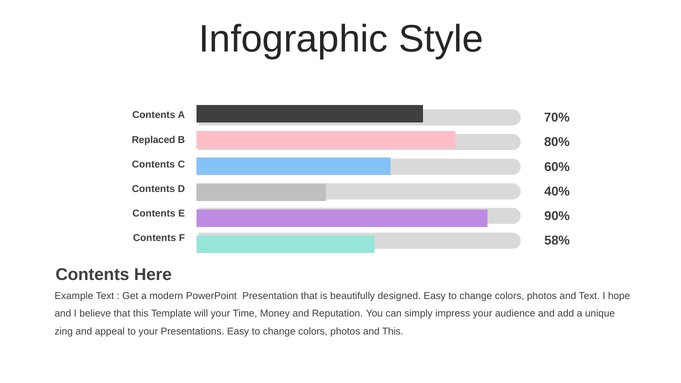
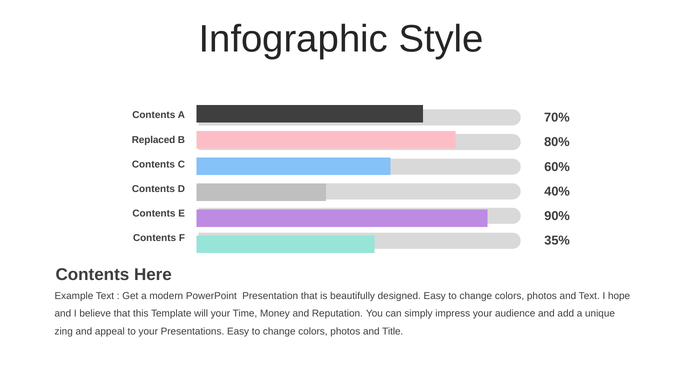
58%: 58% -> 35% (557, 241)
and This: This -> Title (393, 332)
